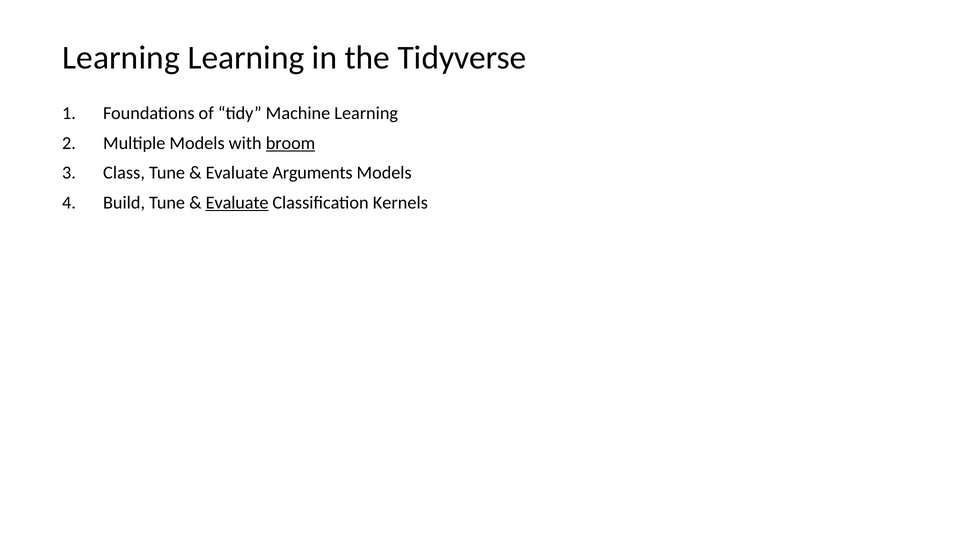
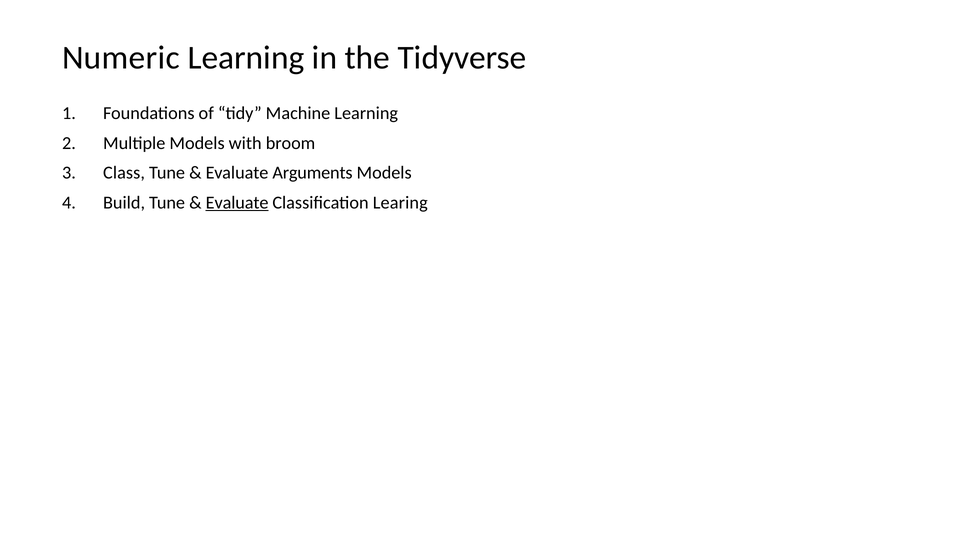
Learning: Learning -> Numeric (121, 58)
broom underline: present -> none (291, 143)
Kernels: Kernels -> Learing (400, 203)
